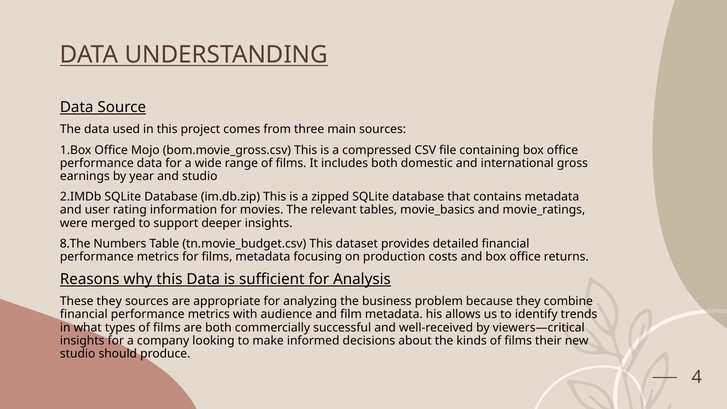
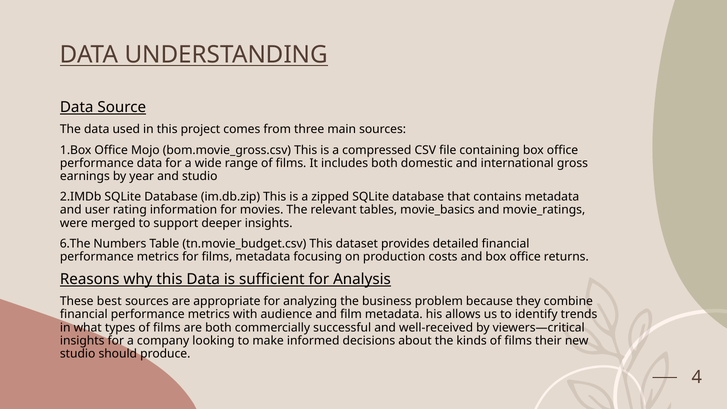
8.The: 8.The -> 6.The (75, 244)
These they: they -> best (109, 301)
